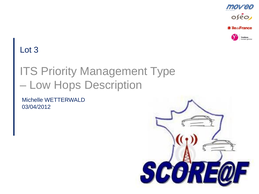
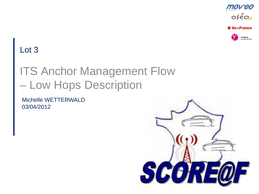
Priority: Priority -> Anchor (59, 71)
Type: Type -> Flow (163, 71)
